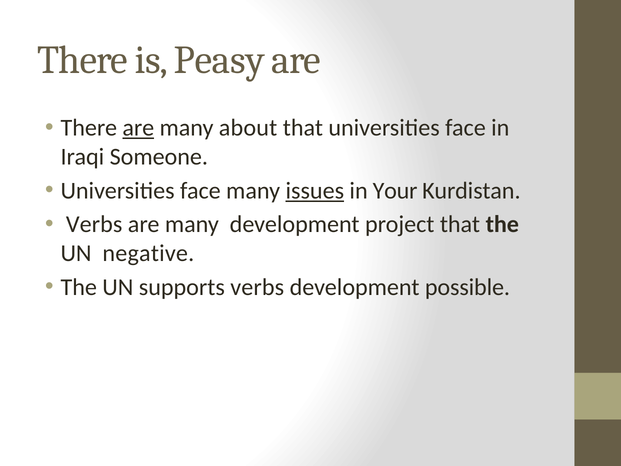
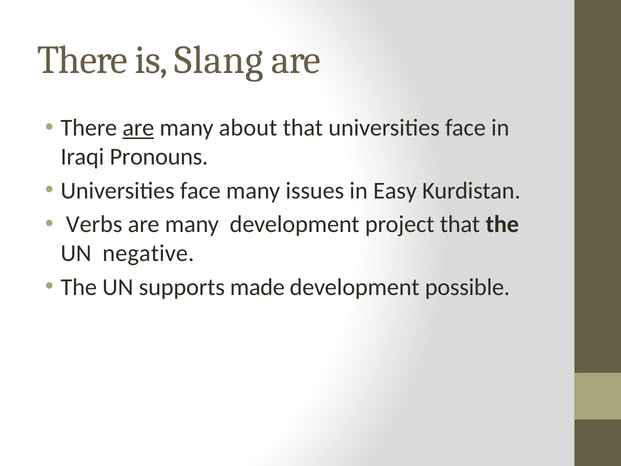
Peasy: Peasy -> Slang (219, 60)
Someone: Someone -> Pronouns (159, 157)
issues underline: present -> none (315, 191)
Your: Your -> Easy (395, 191)
supports verbs: verbs -> made (257, 287)
